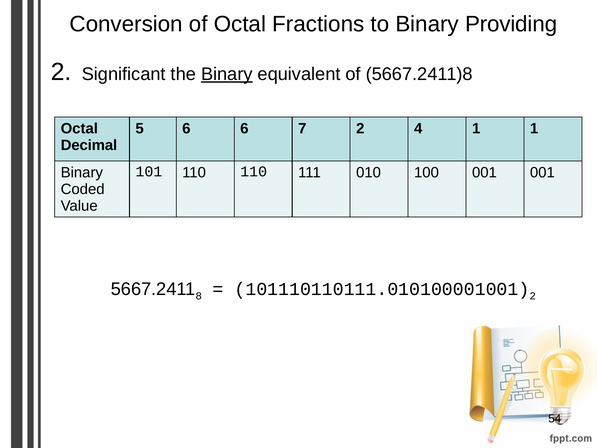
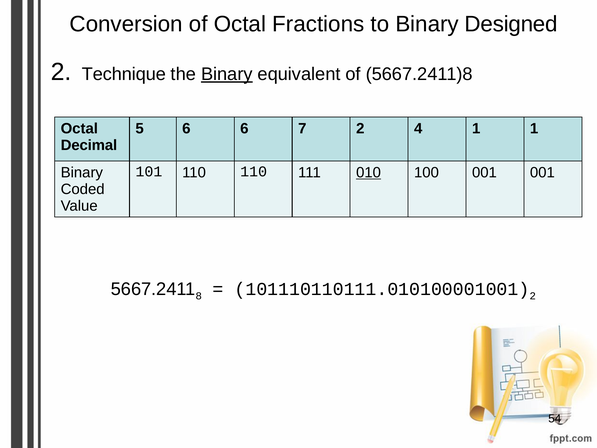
Providing: Providing -> Designed (511, 24)
Significant: Significant -> Technique (124, 74)
010 underline: none -> present (369, 172)
